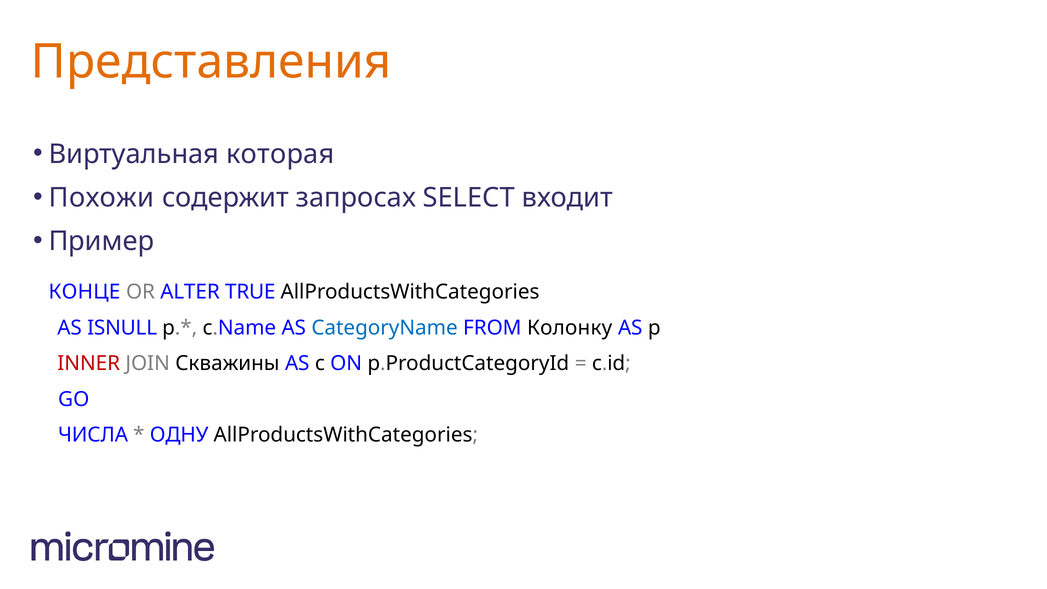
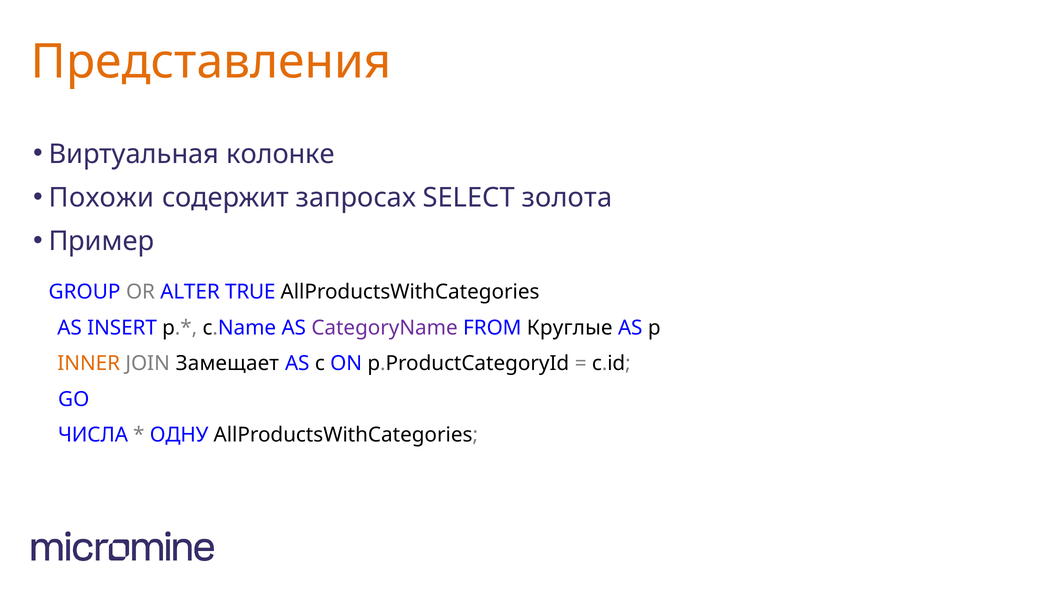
которая: которая -> колонке (280, 154)
входит: входит -> золота (567, 198)
КОНЦЕ: КОНЦЕ -> GROUP (85, 292)
ISNULL: ISNULL -> INSERT (122, 328)
CategoryName colour: blue -> purple (385, 328)
Колонку: Колонку -> Круглые (570, 328)
INNER colour: red -> orange (89, 363)
Скважины: Скважины -> Замещает (227, 363)
